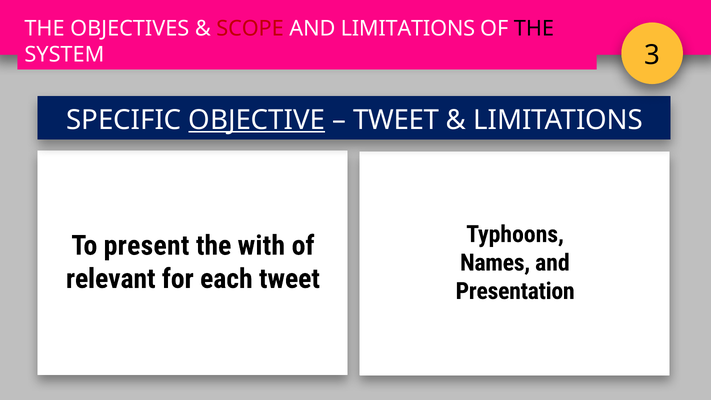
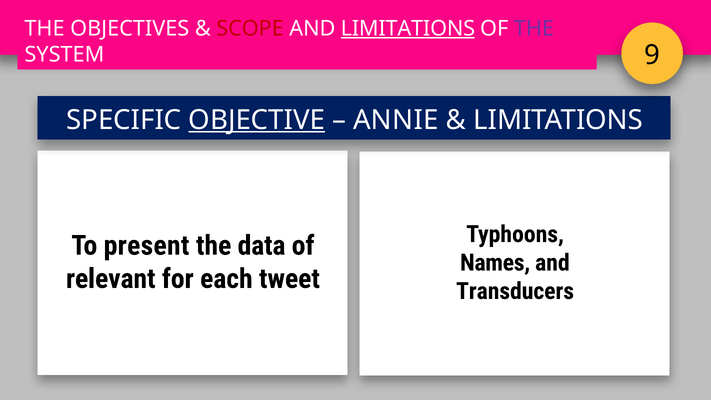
LIMITATIONS underline: none -> present (408, 28)
THE colour: black -> purple (534, 28)
3: 3 -> 9 (652, 55)
TWEET: TWEET -> ANNIE (396, 120)
with: with -> data (262, 246)
Presentation: Presentation -> Transducers (515, 291)
